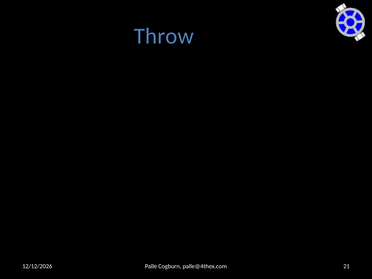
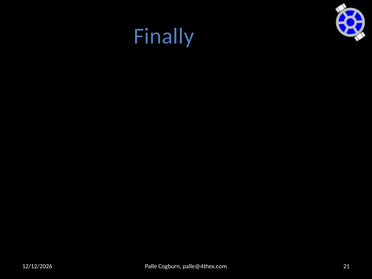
Throw: Throw -> Finally (164, 36)
